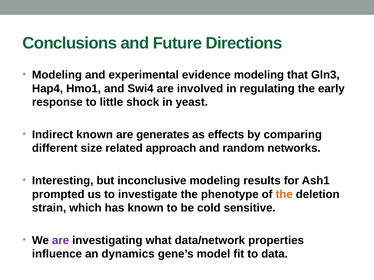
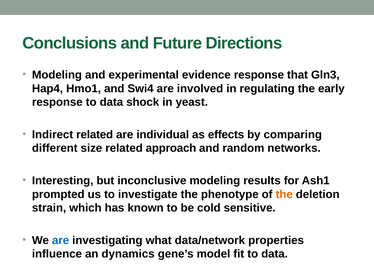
evidence modeling: modeling -> response (259, 75)
response to little: little -> data (111, 102)
Indirect known: known -> related (95, 135)
generates: generates -> individual (163, 135)
are colour: purple -> blue (61, 241)
